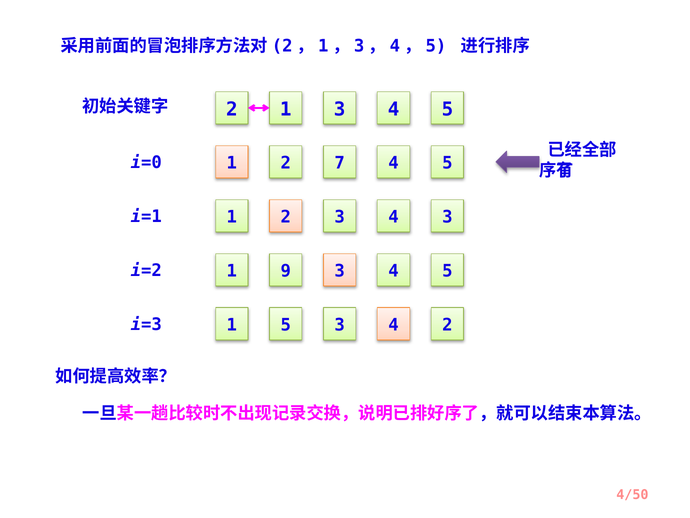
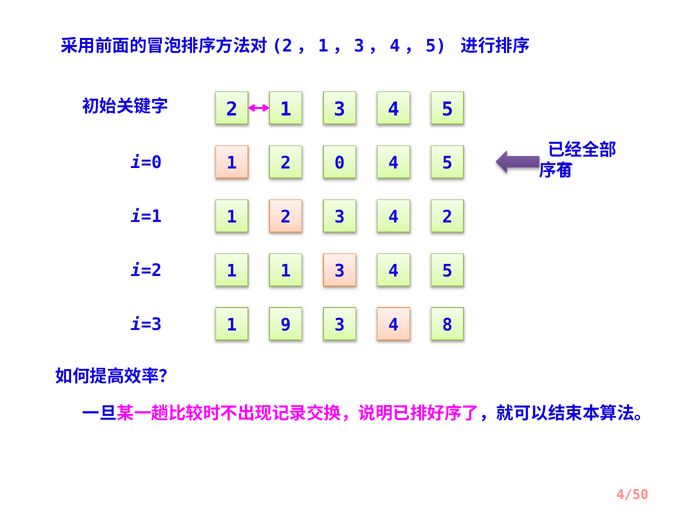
7: 7 -> 0 (340, 163)
4 3: 3 -> 2 (447, 217)
1 9: 9 -> 1 (286, 271)
1 5: 5 -> 9 (286, 325)
4 2: 2 -> 8 (447, 325)
